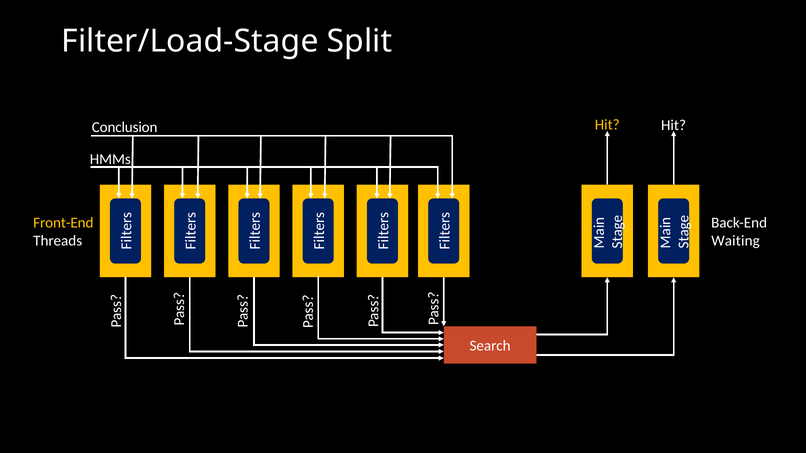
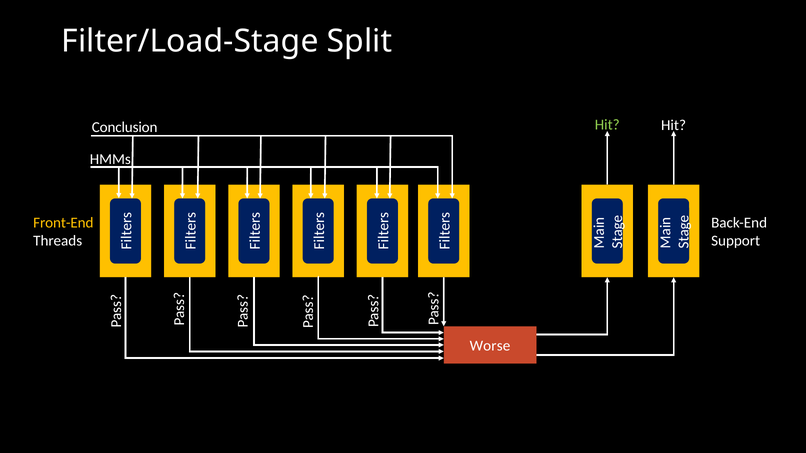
Hit colour: yellow -> light green (607, 125)
Waiting: Waiting -> Support (736, 241)
Search: Search -> Worse (490, 346)
